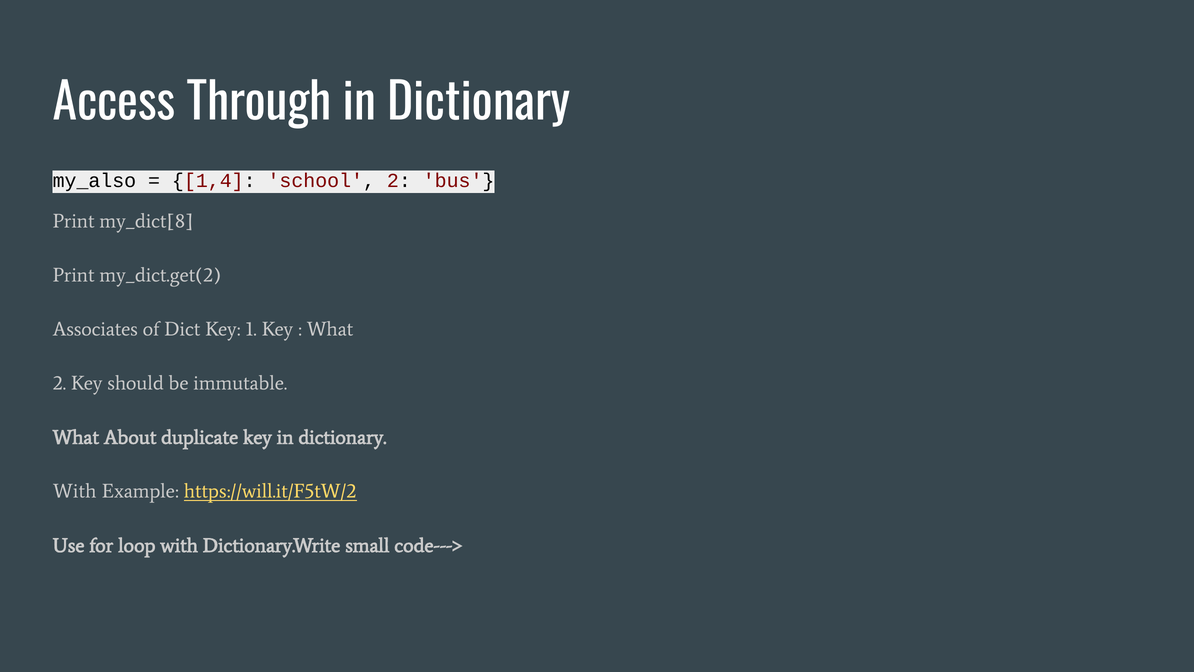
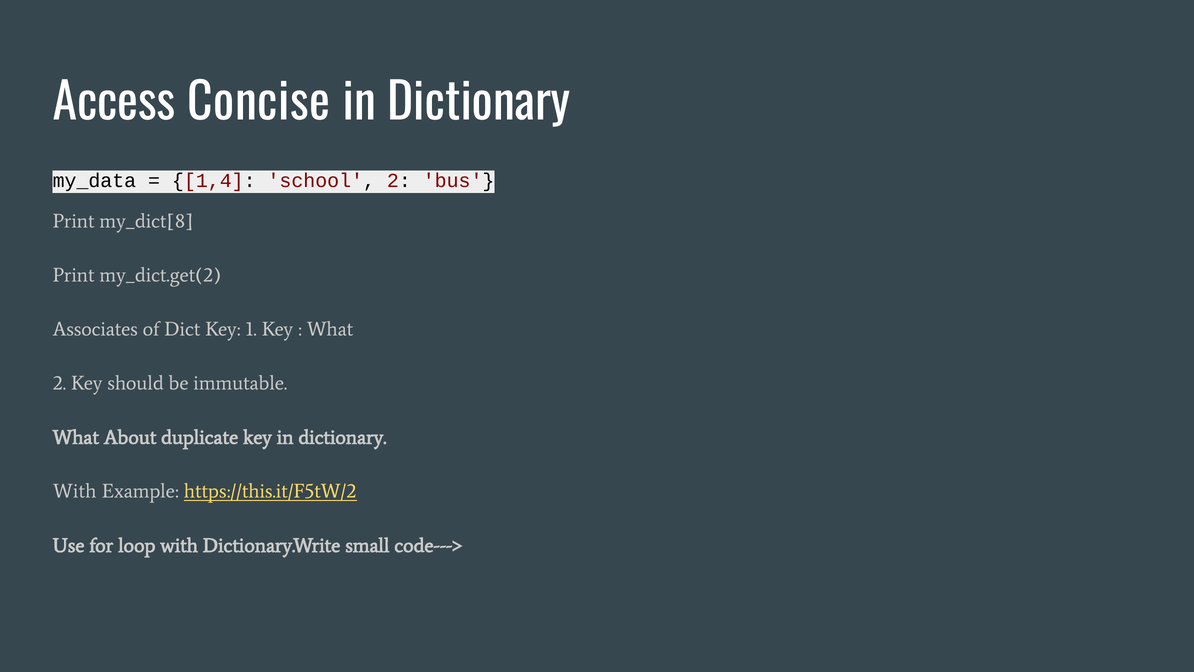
Through: Through -> Concise (259, 103)
my_also: my_also -> my_data (94, 180)
https://will.it/F5tW/2: https://will.it/F5tW/2 -> https://this.it/F5tW/2 (270, 491)
